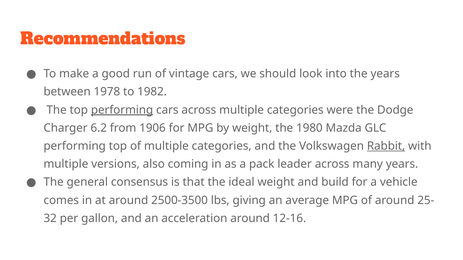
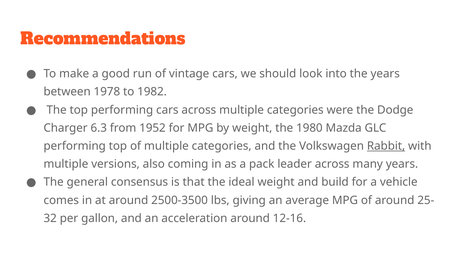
performing underline: present -> none (122, 110)
6.2: 6.2 -> 6.3 (99, 128)
1906: 1906 -> 1952 (152, 128)
